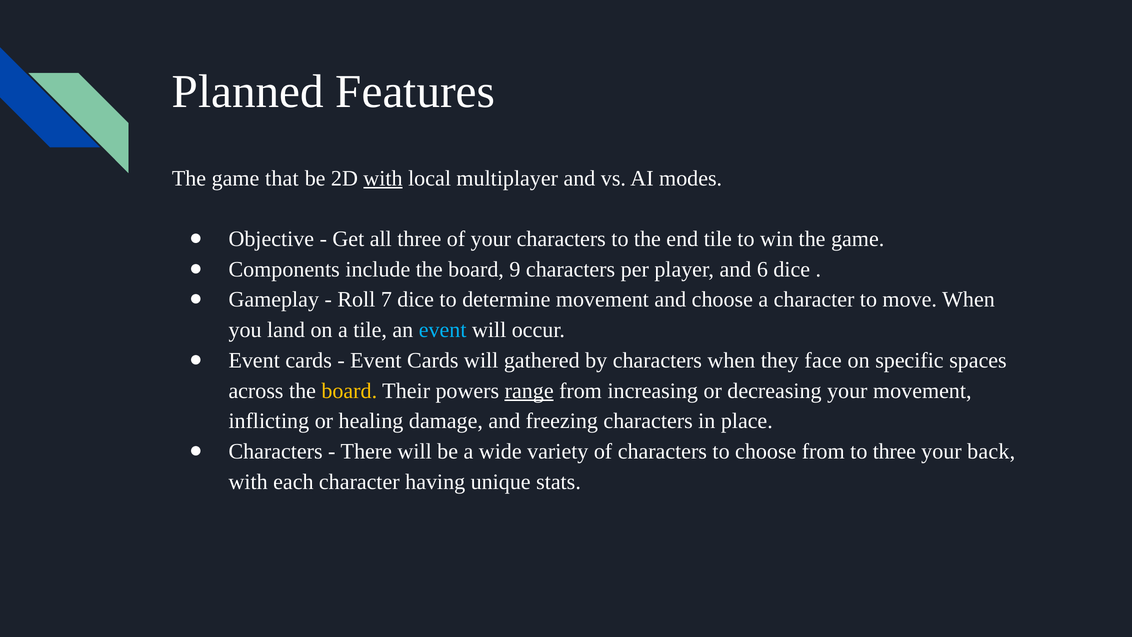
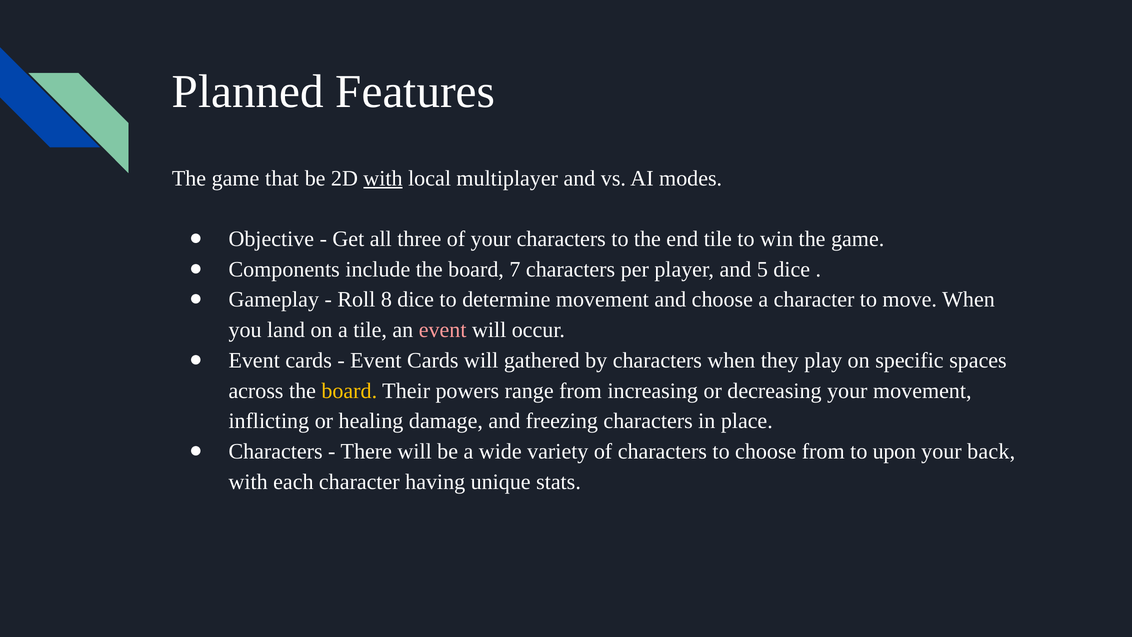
9: 9 -> 7 (515, 269)
6: 6 -> 5 (762, 269)
7: 7 -> 8 (386, 300)
event colour: light blue -> pink (443, 330)
face: face -> play (823, 360)
range underline: present -> none (529, 391)
to three: three -> upon (894, 451)
